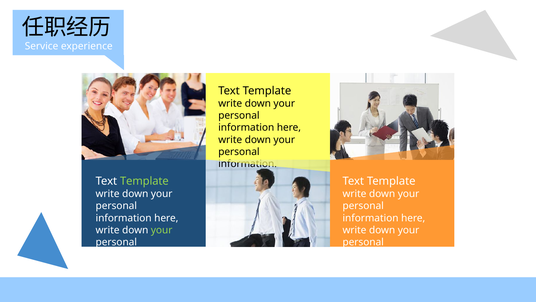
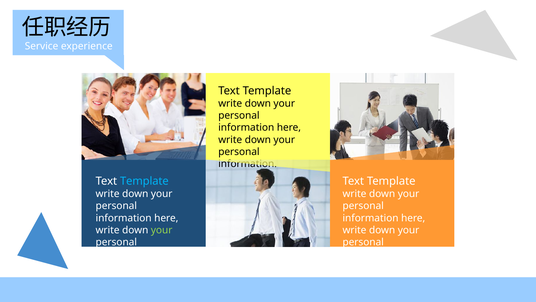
Template colour: light green -> light blue (144, 181)
